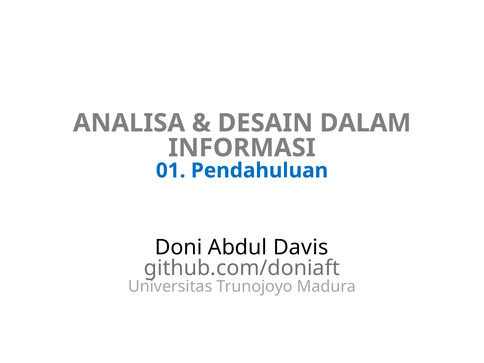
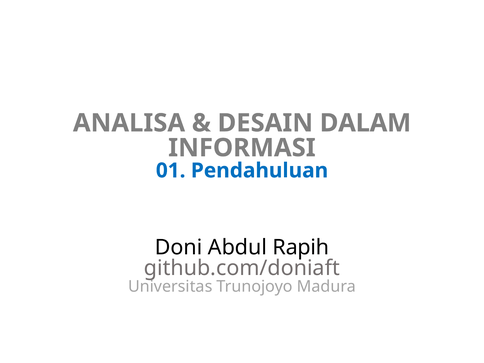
Davis: Davis -> Rapih (301, 247)
